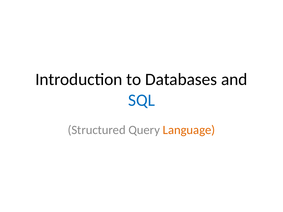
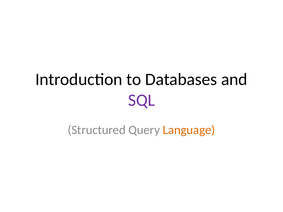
SQL colour: blue -> purple (141, 100)
